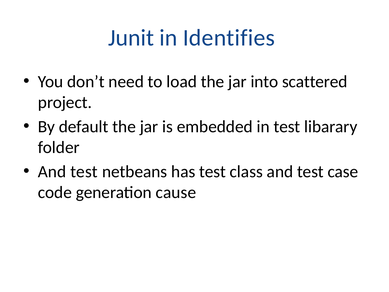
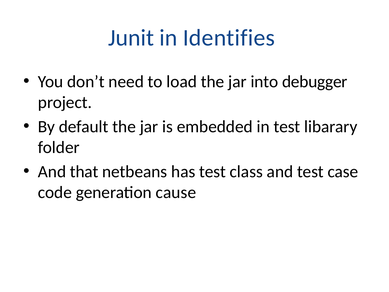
scattered: scattered -> debugger (315, 82)
test: test -> that (84, 172)
